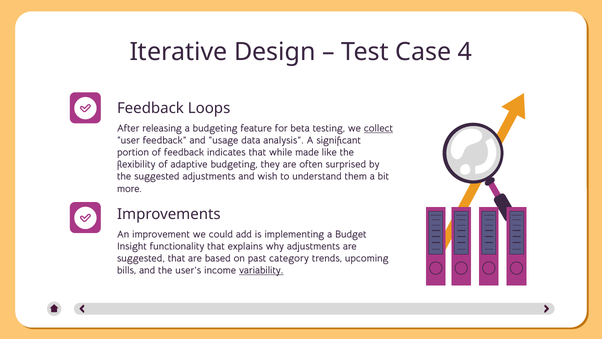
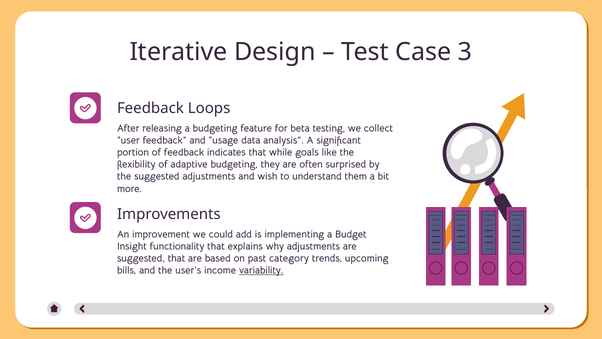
4: 4 -> 3 (465, 52)
collect underline: present -> none (378, 128)
made: made -> goals (307, 152)
